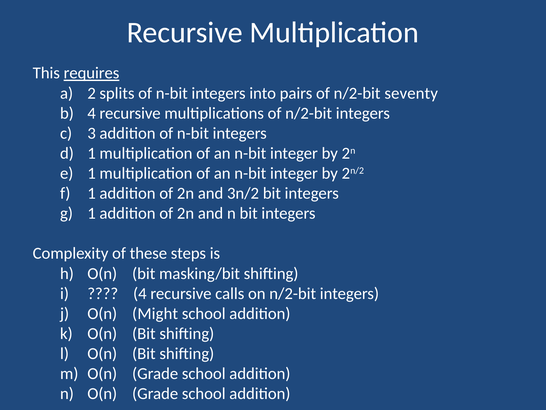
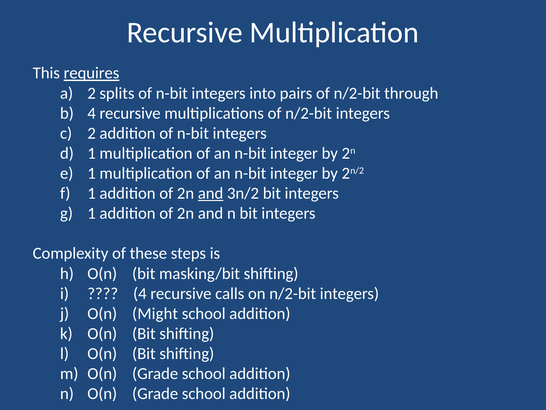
seventy: seventy -> through (411, 93)
3: 3 -> 2 (92, 133)
and underline: none -> present (211, 193)
